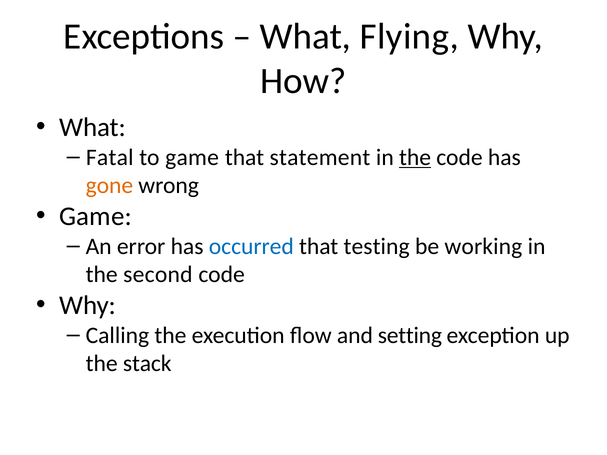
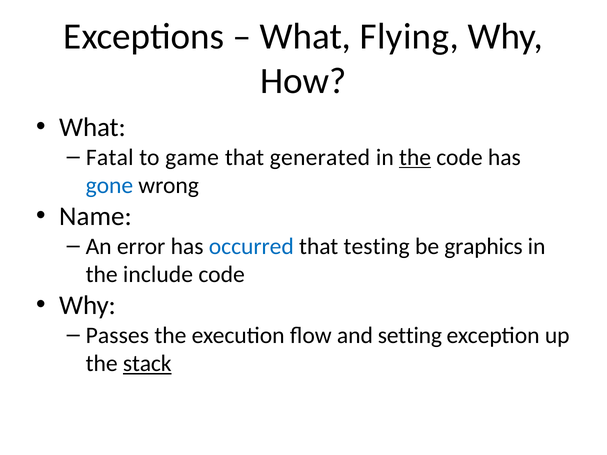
statement: statement -> generated (320, 157)
gone colour: orange -> blue (109, 186)
Game: Game -> Name (96, 216)
working: working -> graphics (484, 246)
second: second -> include (158, 275)
Calling: Calling -> Passes (117, 336)
stack underline: none -> present (147, 364)
